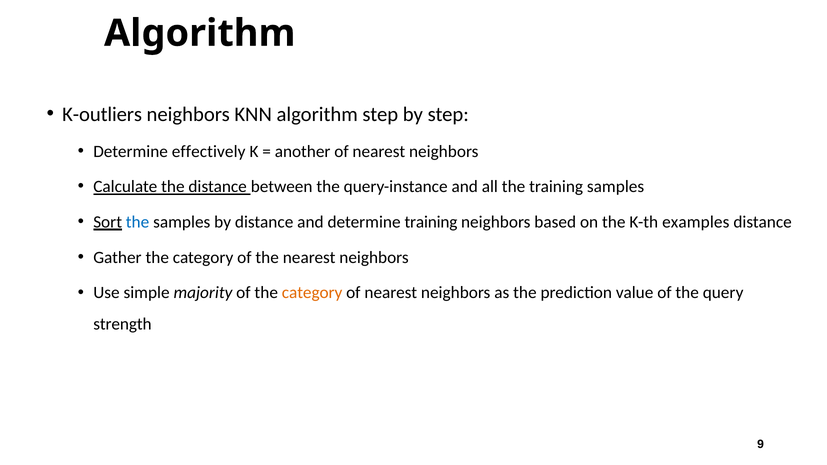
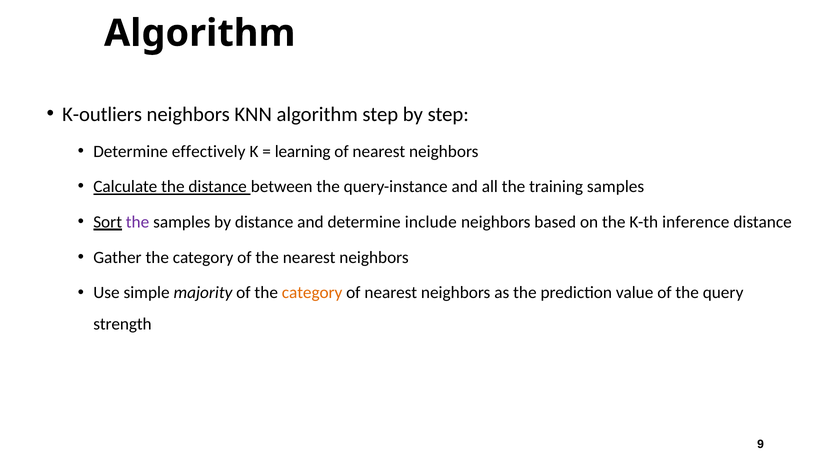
another: another -> learning (303, 151)
the colour: blue -> purple (138, 222)
determine training: training -> include (431, 222)
examples: examples -> inference (696, 222)
